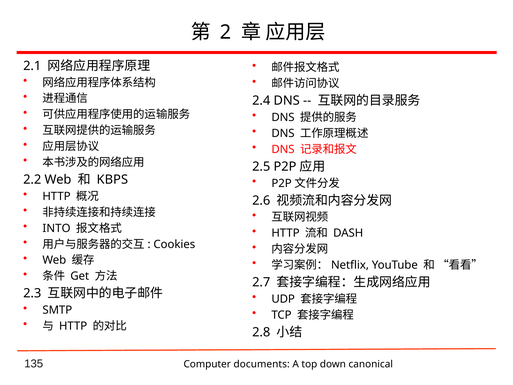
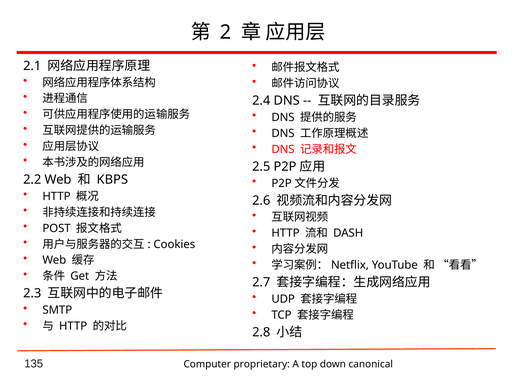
INTO: INTO -> POST (57, 228)
documents: documents -> proprietary (262, 364)
